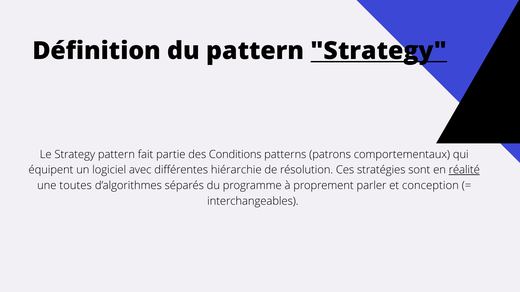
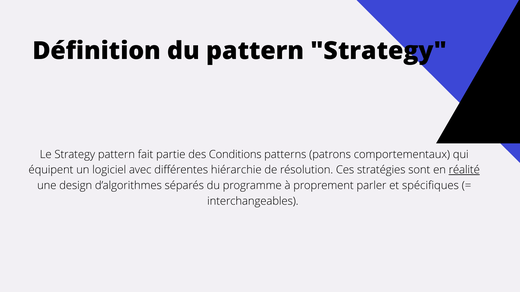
Strategy underline: present -> none (379, 51)
toutes: toutes -> design (76, 186)
conception: conception -> spécifiques (430, 186)
